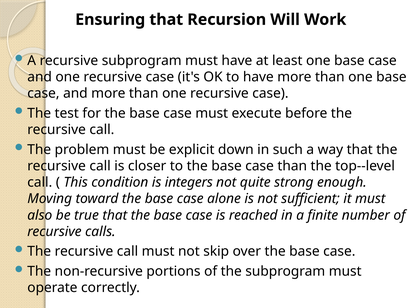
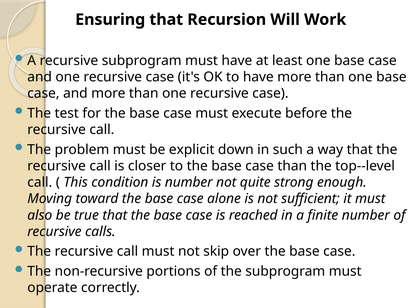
is integers: integers -> number (189, 182)
